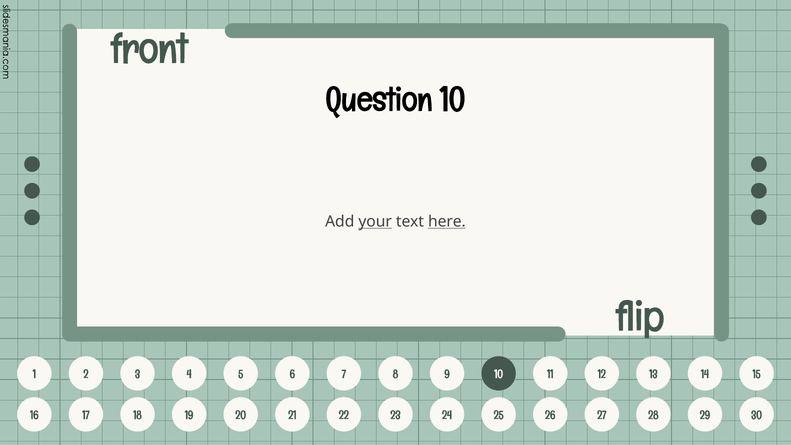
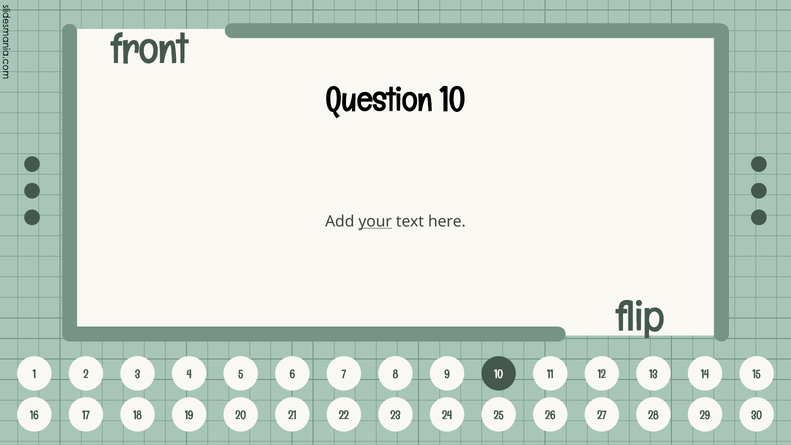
here underline: present -> none (447, 222)
